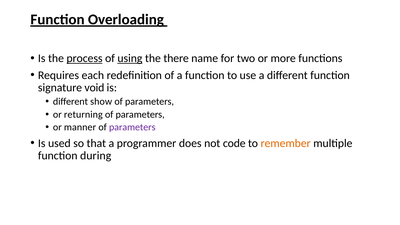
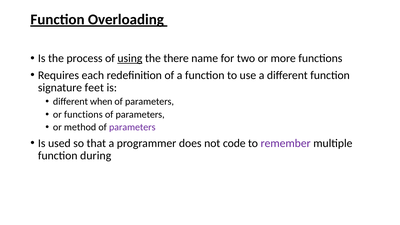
process underline: present -> none (85, 58)
void: void -> feet (94, 88)
show: show -> when (101, 102)
or returning: returning -> functions (83, 114)
manner: manner -> method (80, 127)
remember colour: orange -> purple (286, 143)
